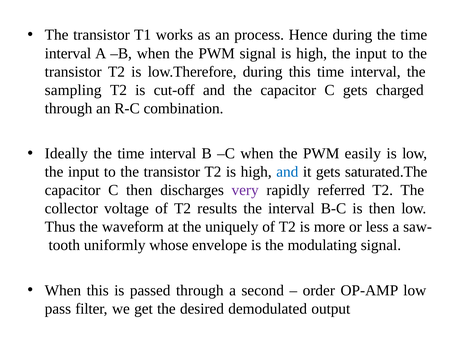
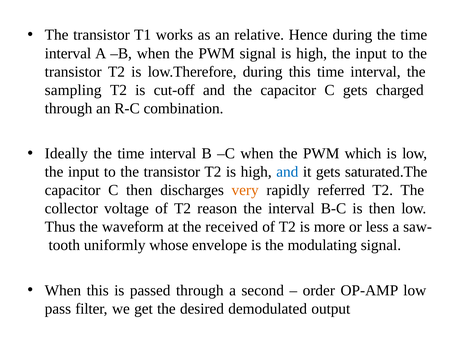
process: process -> relative (259, 35)
easily: easily -> which (363, 154)
very colour: purple -> orange (245, 190)
results: results -> reason (217, 209)
uniquely: uniquely -> received (232, 227)
